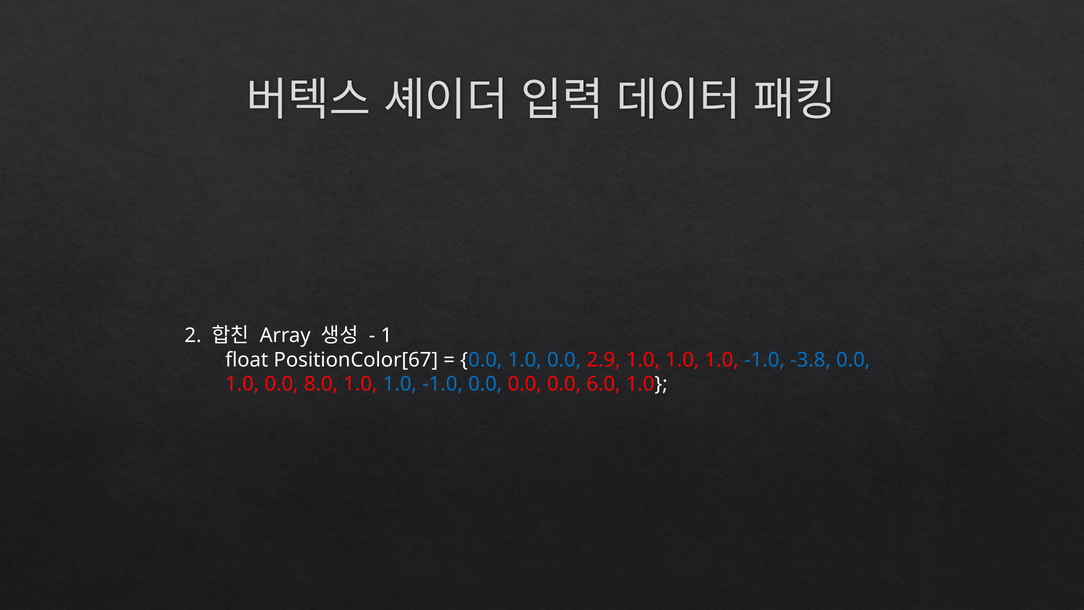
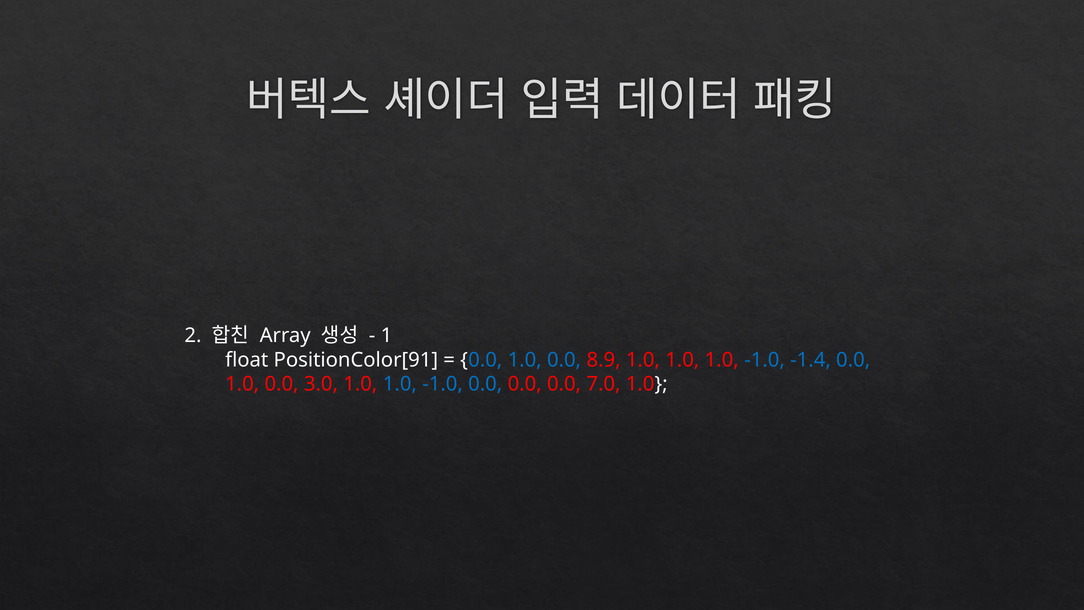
PositionColor[67: PositionColor[67 -> PositionColor[91 (356, 360)
2.9: 2.9 -> 8.9 (604, 360)
-3.8: -3.8 -> -1.4 (810, 360)
8.0: 8.0 -> 3.0 (321, 384)
6.0: 6.0 -> 7.0 (603, 384)
